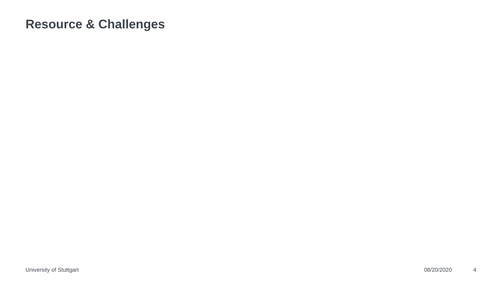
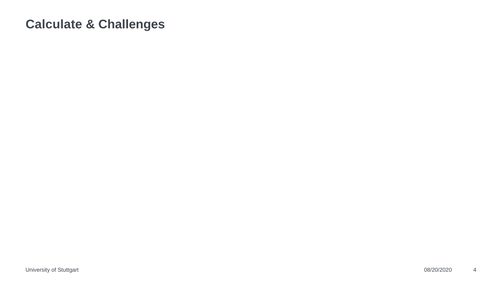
Resource: Resource -> Calculate (54, 24)
